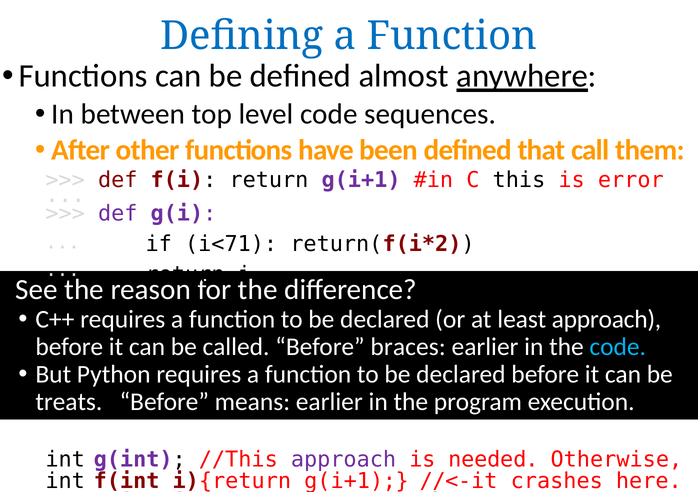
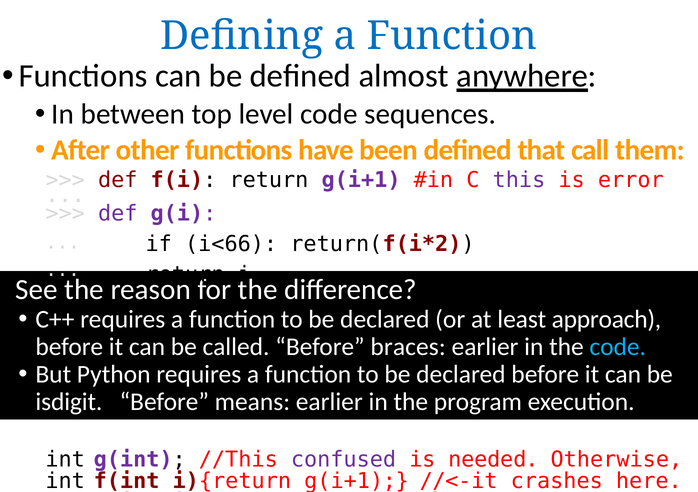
this colour: black -> purple (519, 180)
i<71: i<71 -> i<66 (231, 244)
treats: treats -> isdigit (69, 402)
//This approach: approach -> confused (343, 459)
